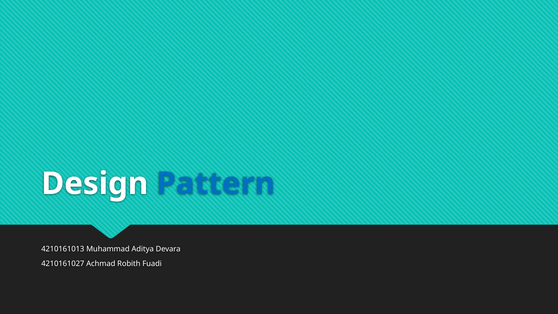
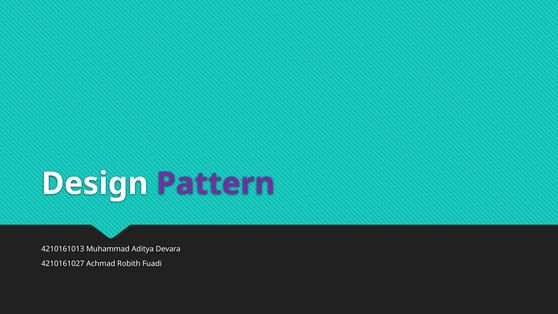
Pattern colour: blue -> purple (216, 184)
